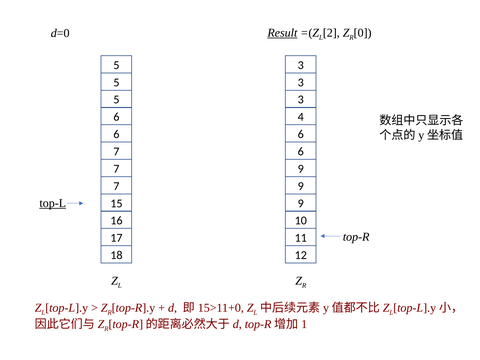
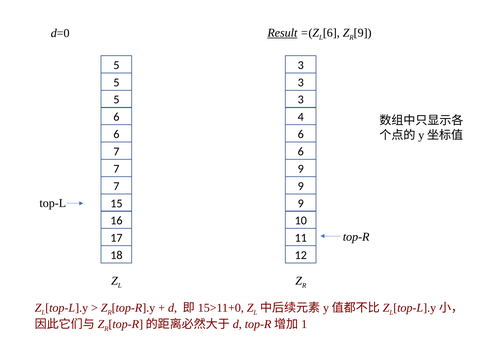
2: 2 -> 6 (331, 33)
0: 0 -> 9 (363, 33)
top-L underline: present -> none (53, 203)
